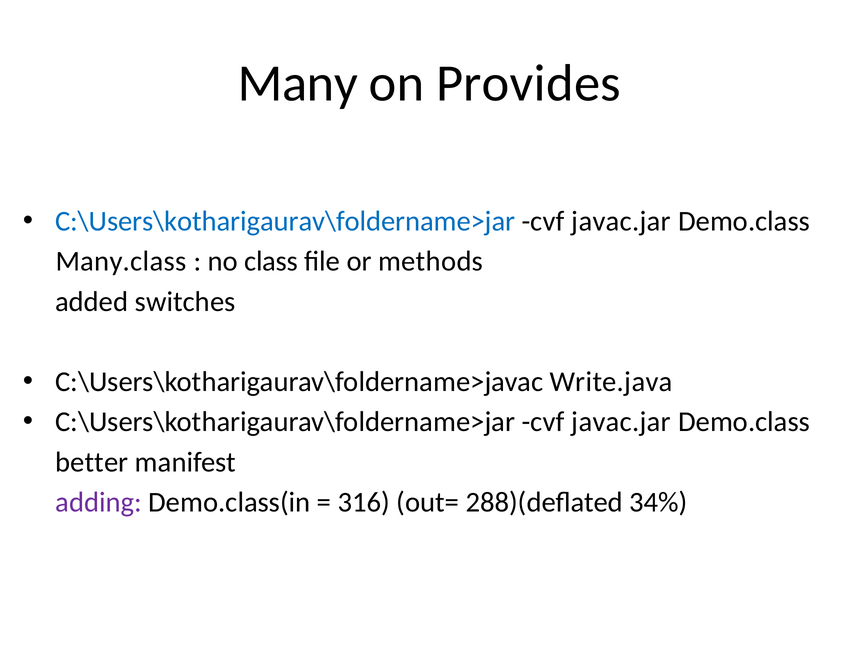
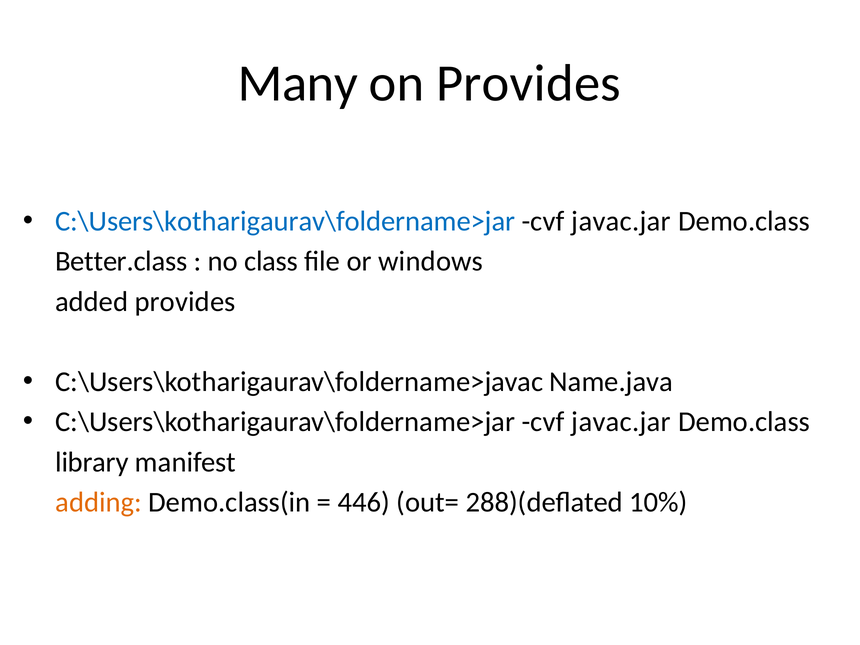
Many.class: Many.class -> Better.class (121, 261)
methods: methods -> windows (431, 261)
added switches: switches -> provides (185, 302)
Write.java: Write.java -> Name.java (611, 382)
better: better -> library (92, 462)
adding colour: purple -> orange (99, 502)
316: 316 -> 446 (364, 502)
34%: 34% -> 10% (658, 502)
